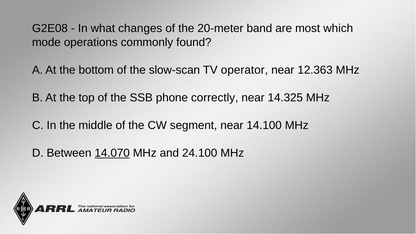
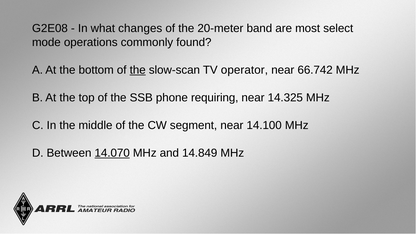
which: which -> select (338, 28)
the underline: none -> present (138, 70)
12.363: 12.363 -> 66.742 (315, 70)
correctly: correctly -> requiring (215, 98)
24.100: 24.100 -> 14.849 (200, 153)
